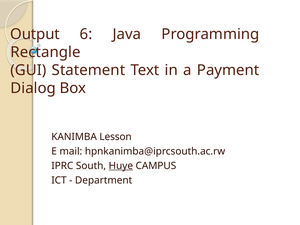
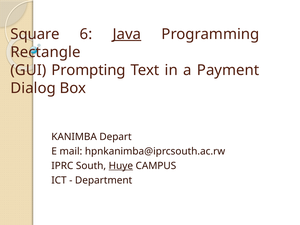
Output: Output -> Square (35, 34)
Java underline: none -> present (127, 34)
Statement: Statement -> Prompting (89, 70)
Lesson: Lesson -> Depart (116, 137)
